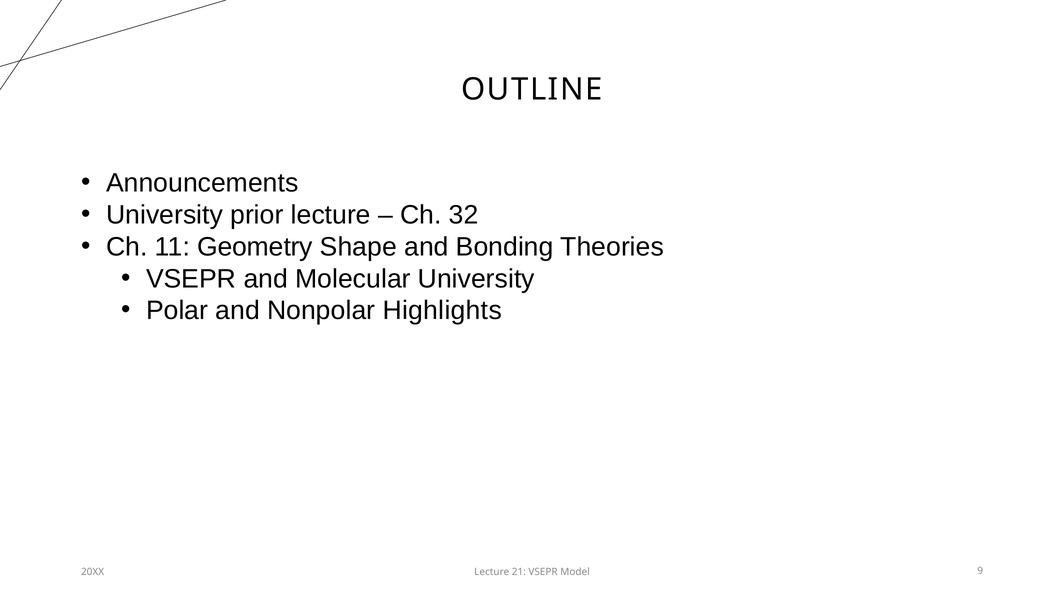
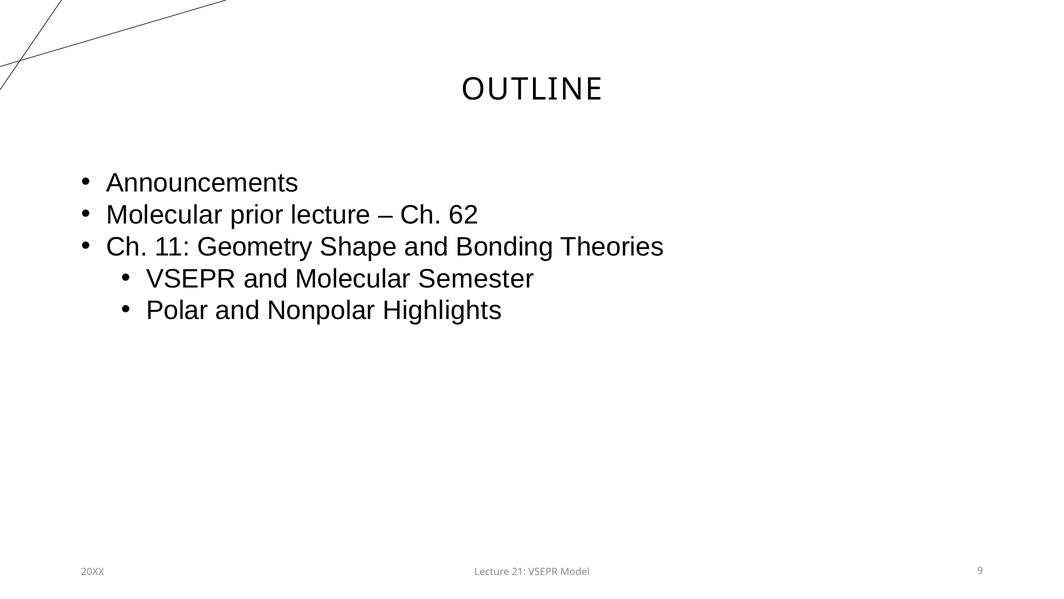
University: University -> Molecular (164, 215)
32: 32 -> 62 (464, 215)
Molecular University: University -> Semester (476, 278)
